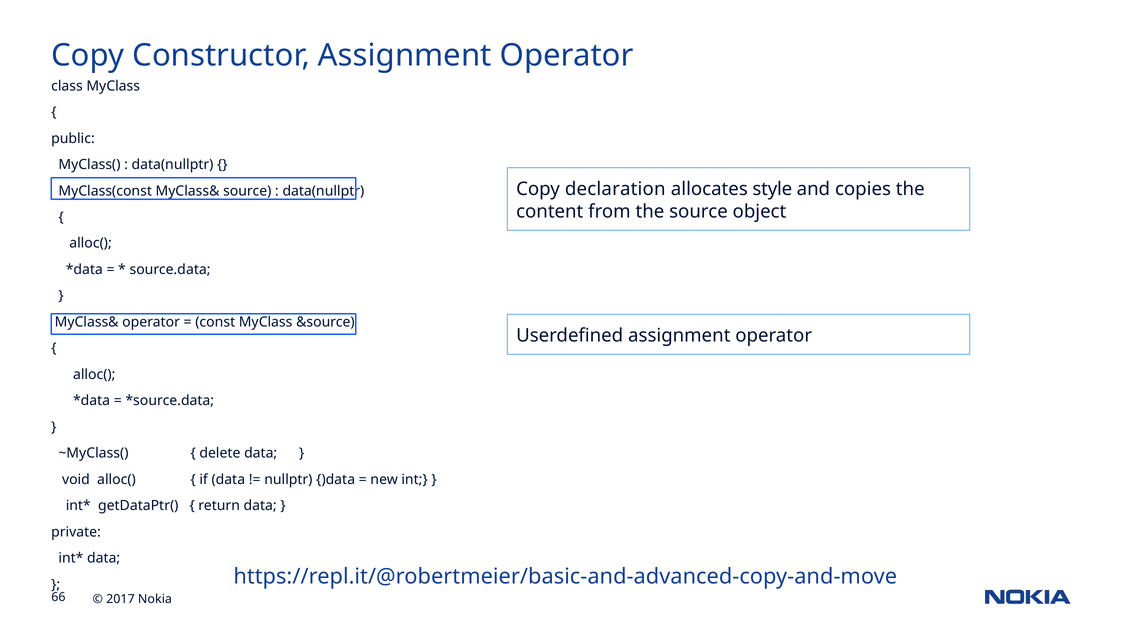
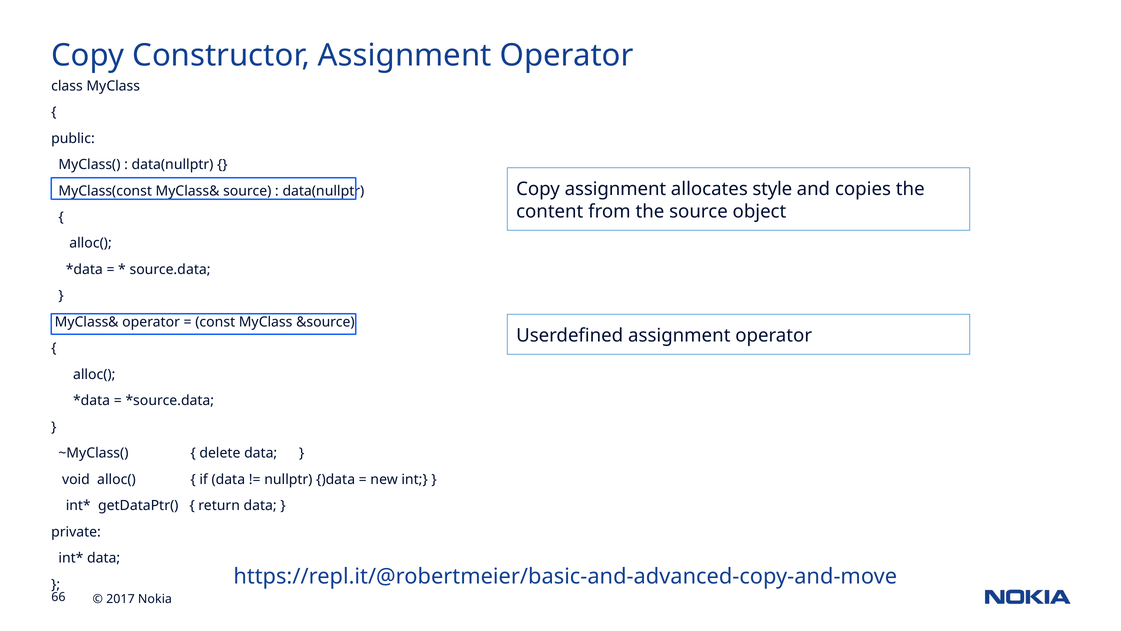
Copy declaration: declaration -> assignment (615, 189)
